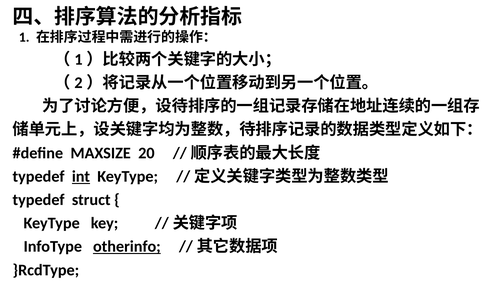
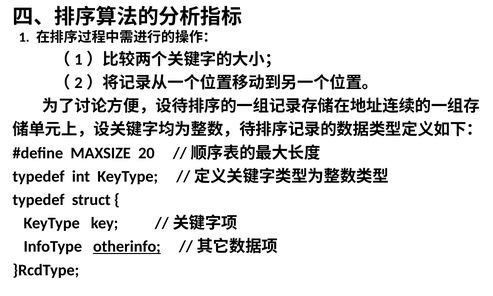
int underline: present -> none (81, 176)
